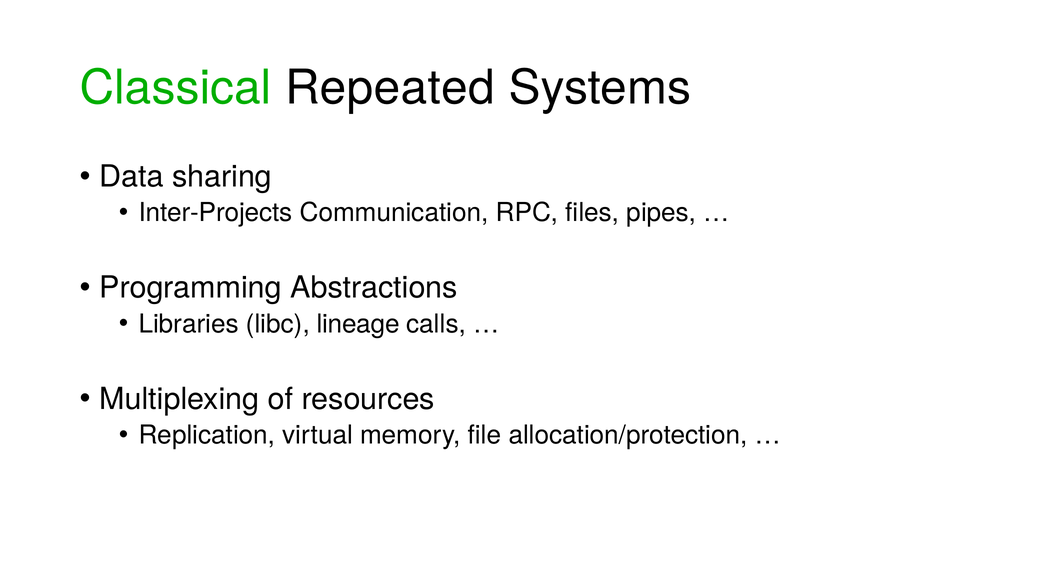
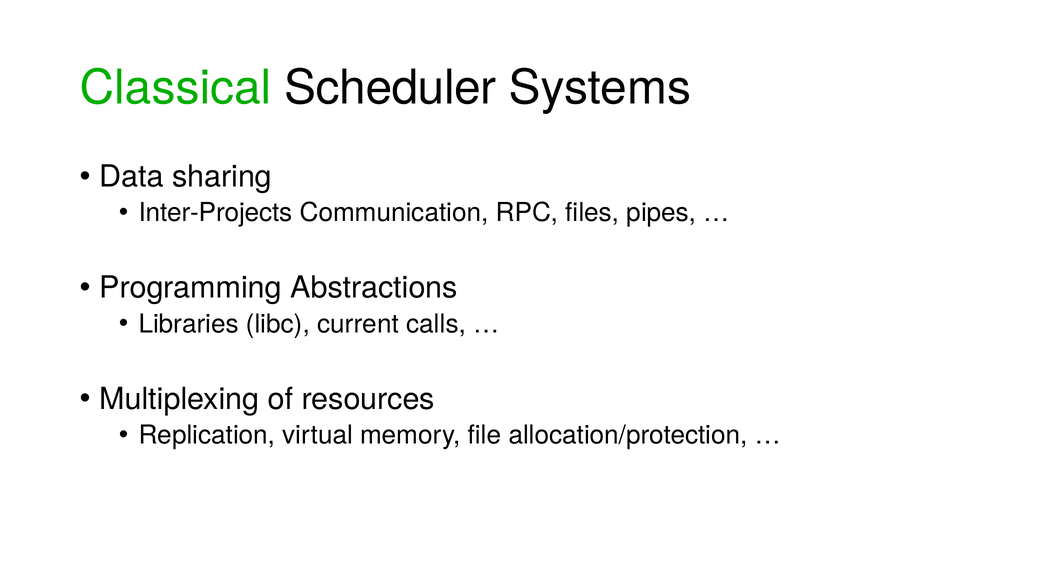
Repeated: Repeated -> Scheduler (390, 88)
lineage: lineage -> current (358, 324)
